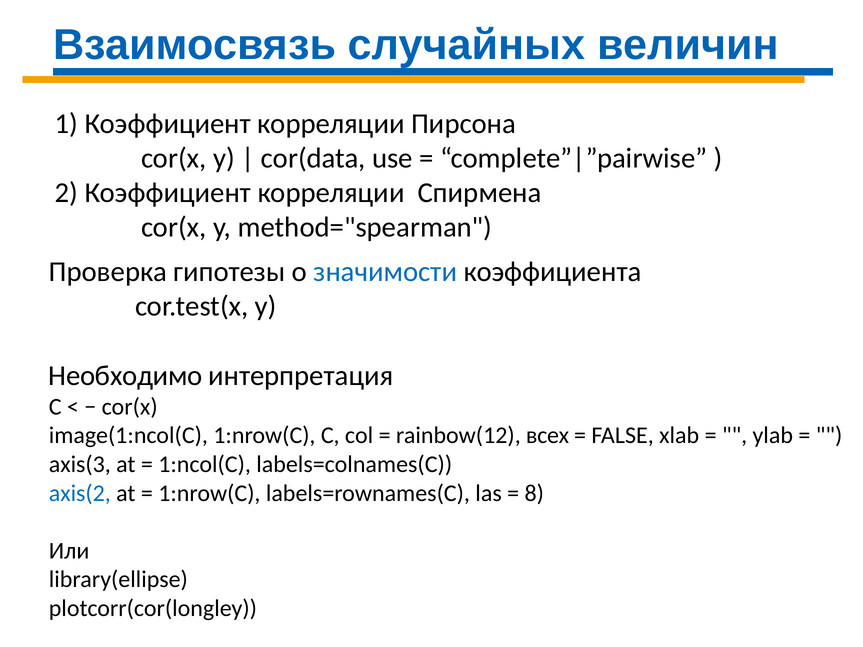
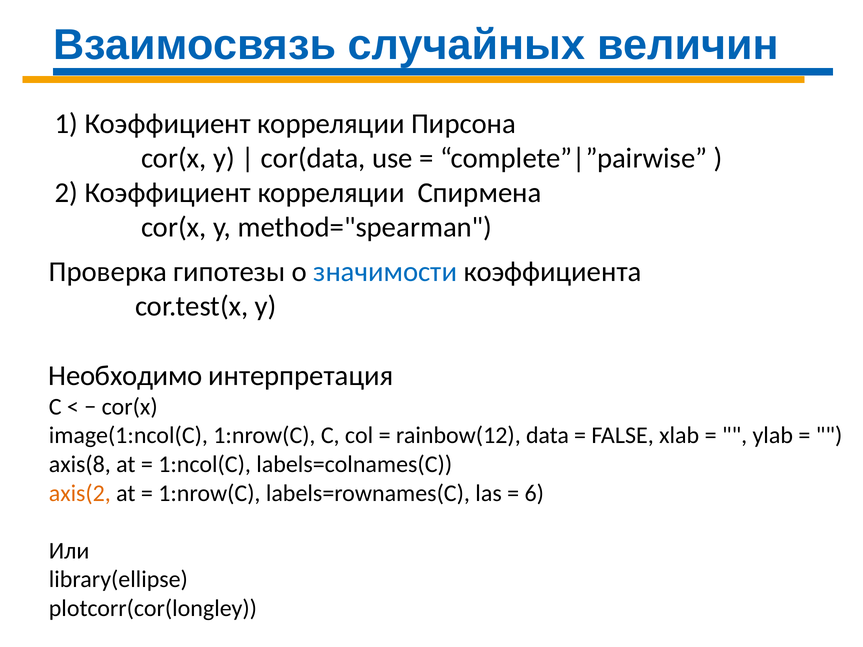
всех: всех -> data (547, 436)
axis(3: axis(3 -> axis(8 (80, 465)
axis(2 colour: blue -> orange (80, 493)
8: 8 -> 6 (534, 493)
